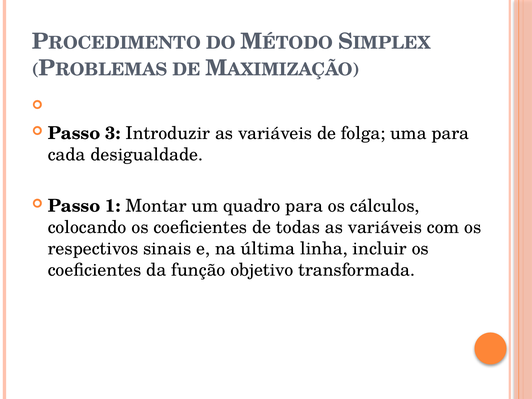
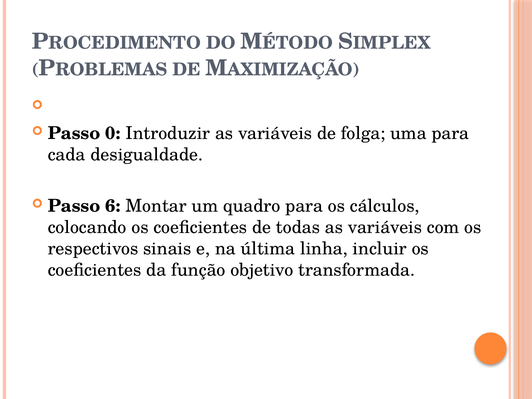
3: 3 -> 0 (113, 133)
1: 1 -> 6 (113, 206)
